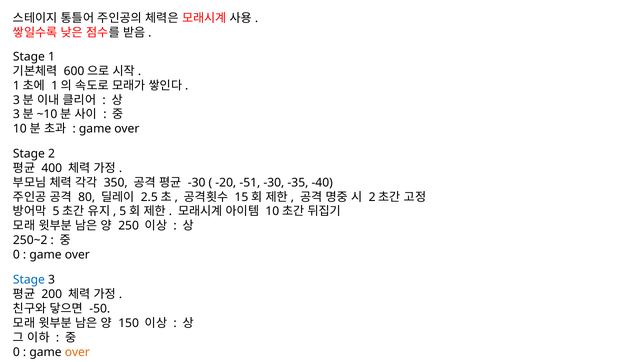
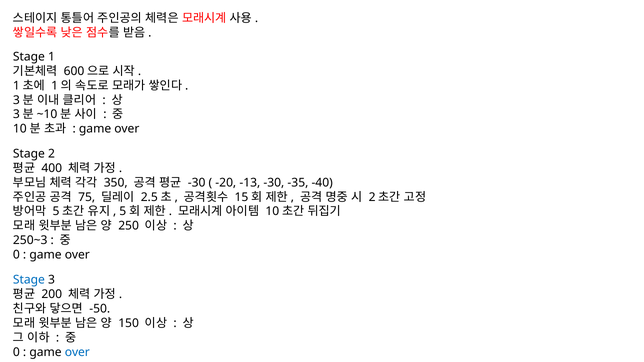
-51: -51 -> -13 (250, 183)
80: 80 -> 75 (87, 197)
250~2: 250~2 -> 250~3 (30, 241)
over colour: orange -> blue (77, 352)
